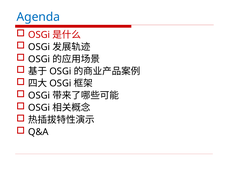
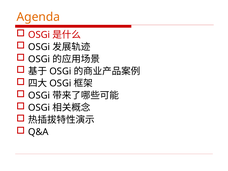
Agenda colour: blue -> orange (38, 17)
